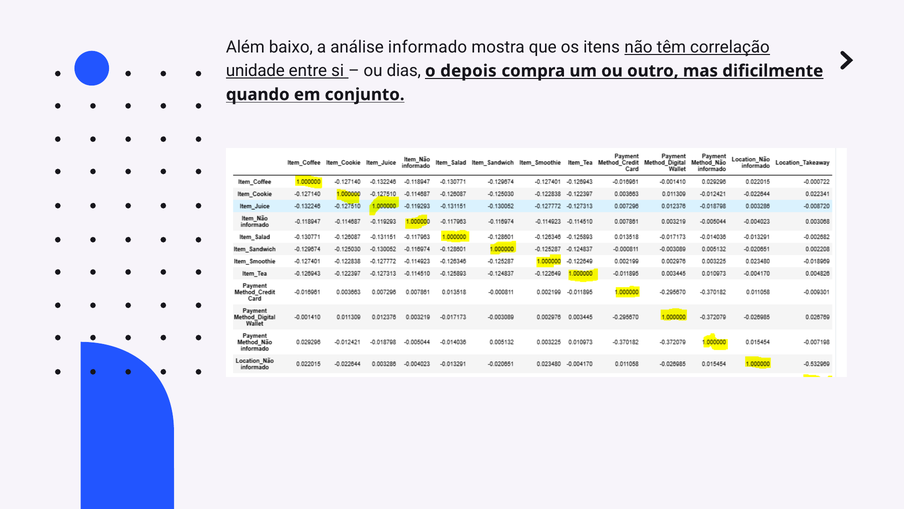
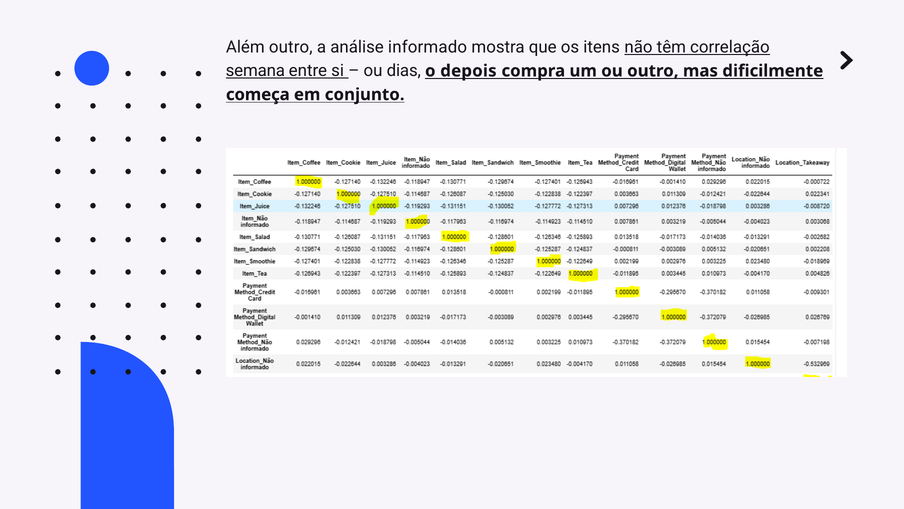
Além baixo: baixo -> outro (291, 47)
unidade: unidade -> semana (255, 71)
quando: quando -> começa (258, 94)
